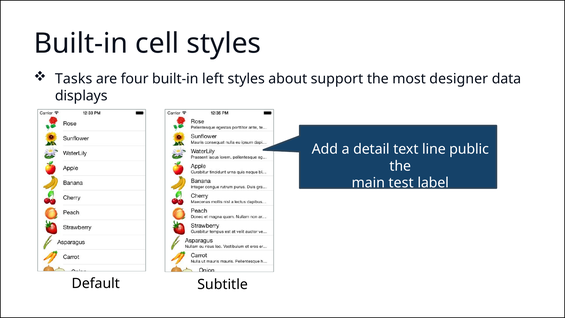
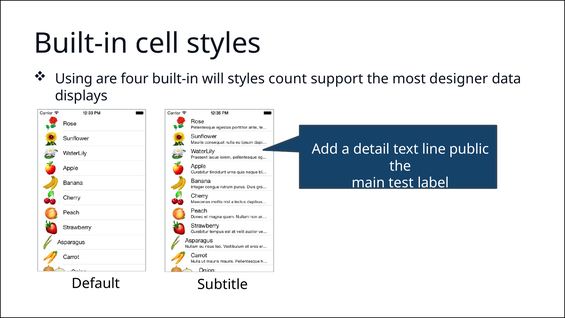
Tasks: Tasks -> Using (74, 79)
left: left -> will (213, 79)
about: about -> count (288, 79)
